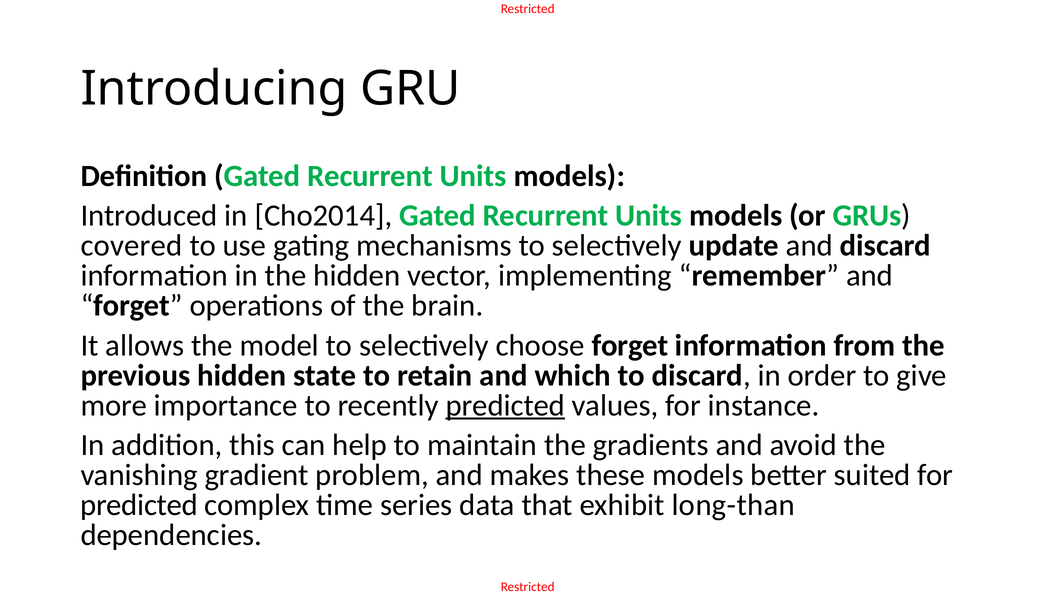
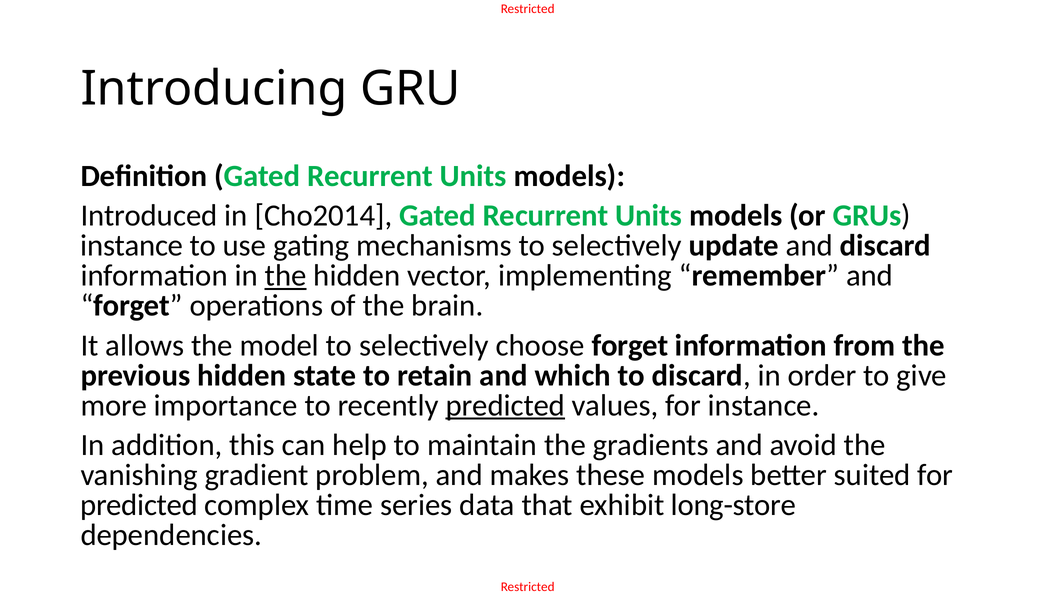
covered: covered -> instance (132, 246)
the underline: none -> present (286, 276)
long-than: long-than -> long-store (734, 505)
